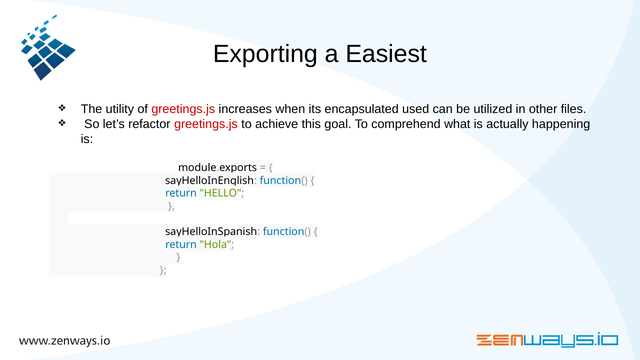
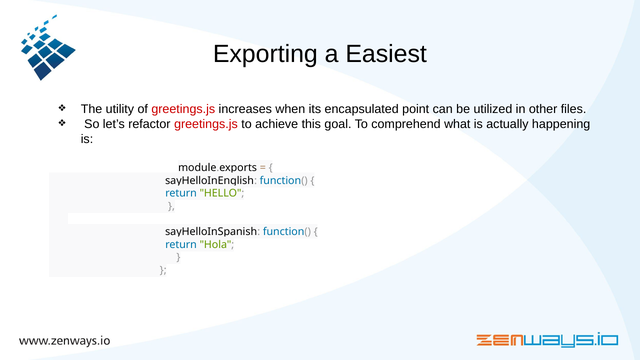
used: used -> point (416, 109)
